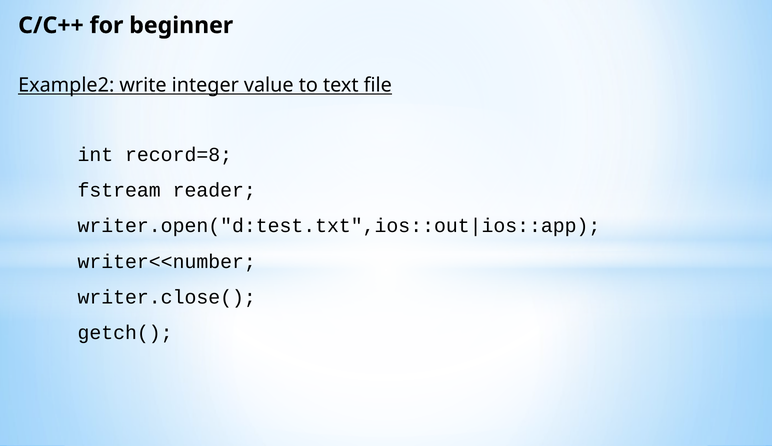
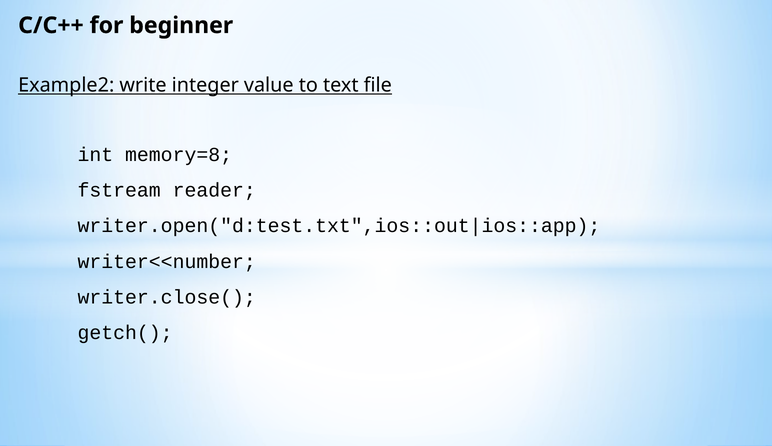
record=8: record=8 -> memory=8 (179, 154)
